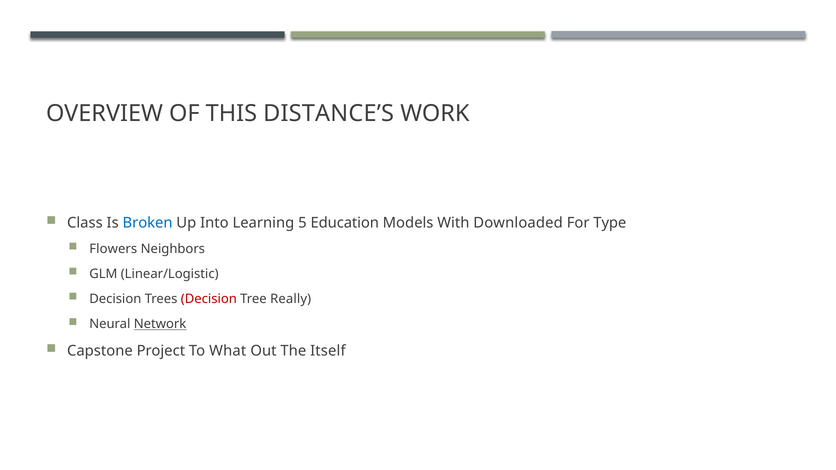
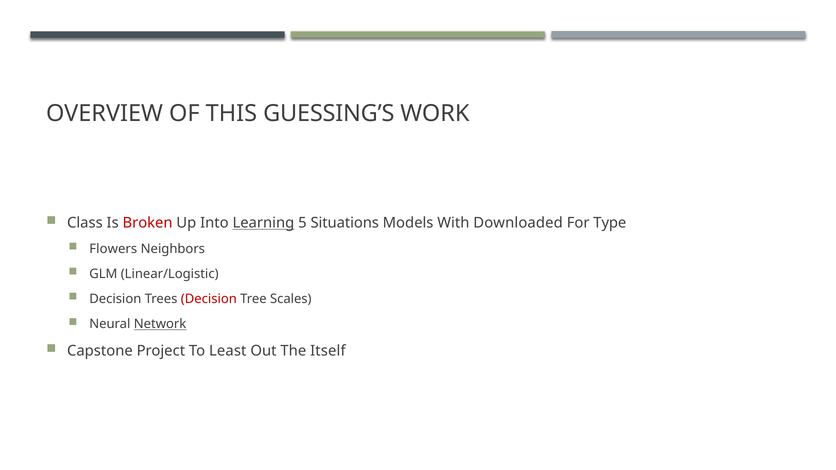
DISTANCE’S: DISTANCE’S -> GUESSING’S (329, 114)
Broken colour: blue -> red (148, 223)
Learning underline: none -> present (263, 223)
Education: Education -> Situations (345, 223)
Really: Really -> Scales (291, 299)
What: What -> Least (228, 351)
